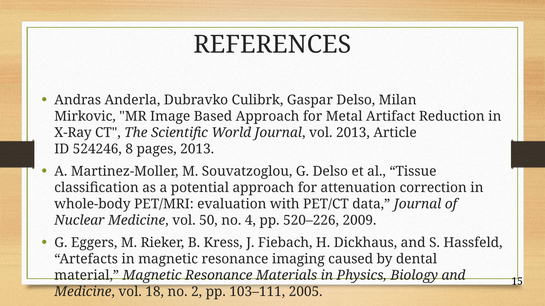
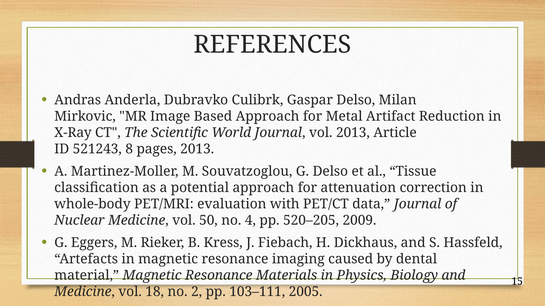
524246: 524246 -> 521243 (97, 149)
520–226: 520–226 -> 520–205 (311, 221)
